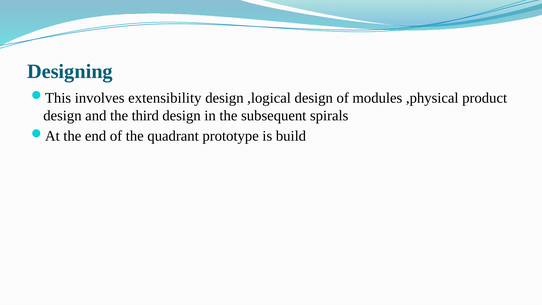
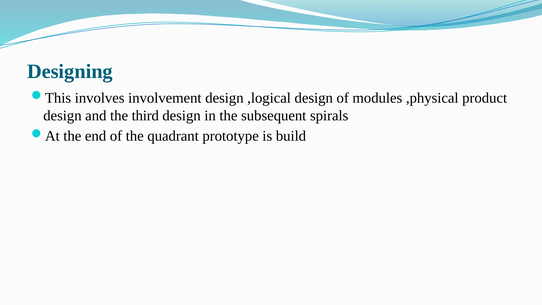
extensibility: extensibility -> involvement (165, 98)
